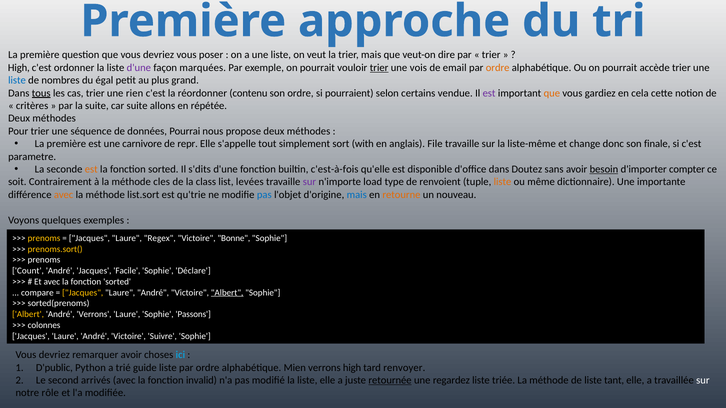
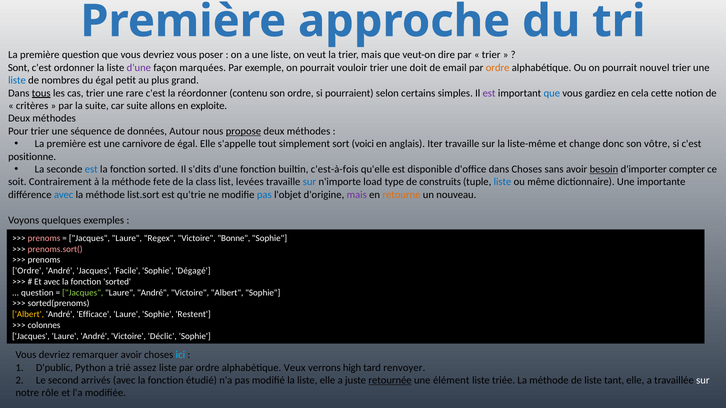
High: High -> Sont (19, 68)
trier underline: present -> none (379, 68)
vois: vois -> doit (418, 68)
accède: accède -> nouvel (655, 68)
rien: rien -> rare (135, 93)
vendue: vendue -> simples (455, 93)
que colour: orange -> blue (552, 93)
répétée: répétée -> exploite (209, 106)
Pourrai: Pourrai -> Autour (185, 131)
propose underline: none -> present (243, 131)
de repr: repr -> égal (188, 144)
with: with -> voici (363, 144)
File: File -> Iter (435, 144)
finale: finale -> vôtre (657, 144)
parametre: parametre -> positionne (32, 157)
est colour: orange -> blue (91, 169)
dans Doutez: Doutez -> Choses (527, 169)
cles: cles -> fete (162, 182)
sur colour: purple -> blue (309, 182)
renvoient: renvoient -> construits (440, 182)
liste colour: orange -> blue (503, 182)
avec colour: orange -> blue (64, 195)
mais colour: blue -> purple (357, 195)
prenoms colour: yellow -> pink (44, 238)
prenoms.sort( colour: yellow -> pink (55, 249)
Count: Count -> Ordre (28, 271)
Déclare: Déclare -> Dégagé (193, 271)
compare: compare -> question (37, 293)
Jacques colour: yellow -> light green (83, 293)
Albert underline: present -> none (227, 293)
André Verrons: Verrons -> Efficace (94, 315)
Passons: Passons -> Restent (193, 315)
Suivre: Suivre -> Déclic (162, 336)
guide: guide -> assez (145, 368)
Mien: Mien -> Veux (295, 368)
invalid: invalid -> étudié (201, 381)
regardez: regardez -> élément (451, 381)
